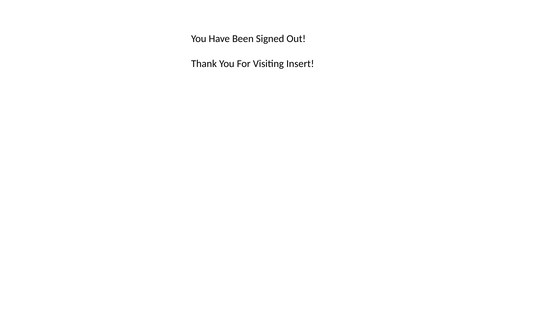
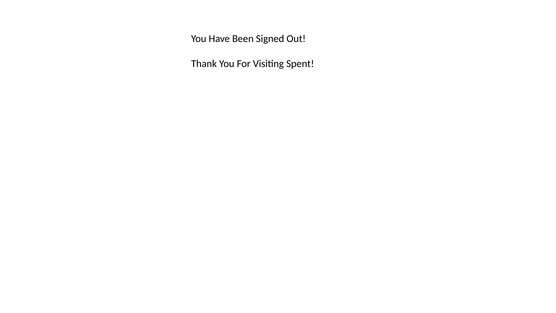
Insert: Insert -> Spent (300, 64)
